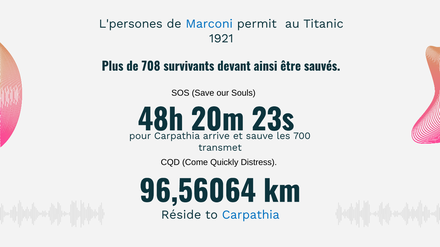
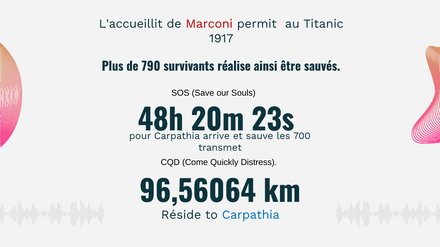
L'persones: L'persones -> L'accueillit (131, 24)
Marconi colour: blue -> red (209, 24)
1921: 1921 -> 1917 (221, 39)
708: 708 -> 790 (151, 67)
devant: devant -> réalise (234, 67)
